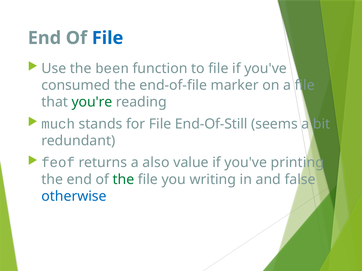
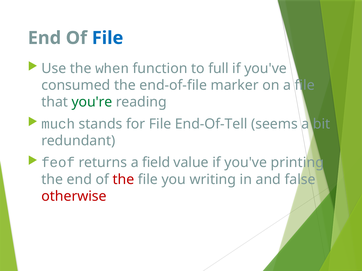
been: been -> when (112, 69)
to file: file -> full (219, 69)
End-Of-Still: End-Of-Still -> End-Of-Tell (211, 124)
also: also -> field (156, 163)
the colour: green -> red (123, 180)
otherwise colour: blue -> red (74, 197)
